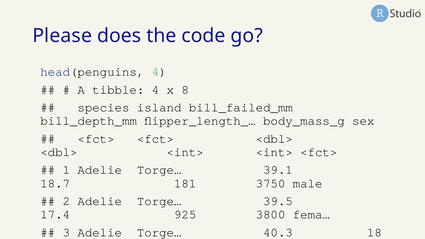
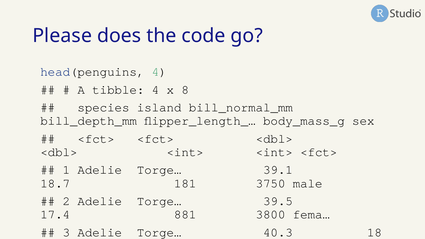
bill_failed_mm: bill_failed_mm -> bill_normal_mm (241, 107)
925: 925 -> 881 (185, 215)
